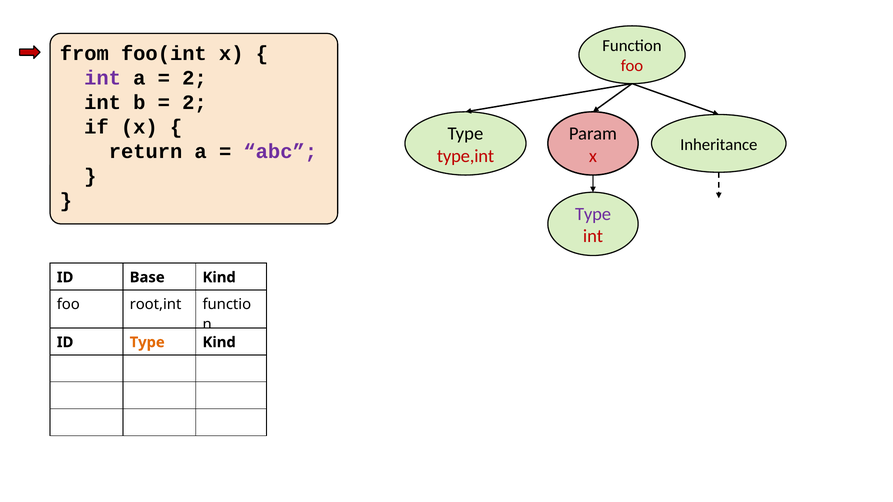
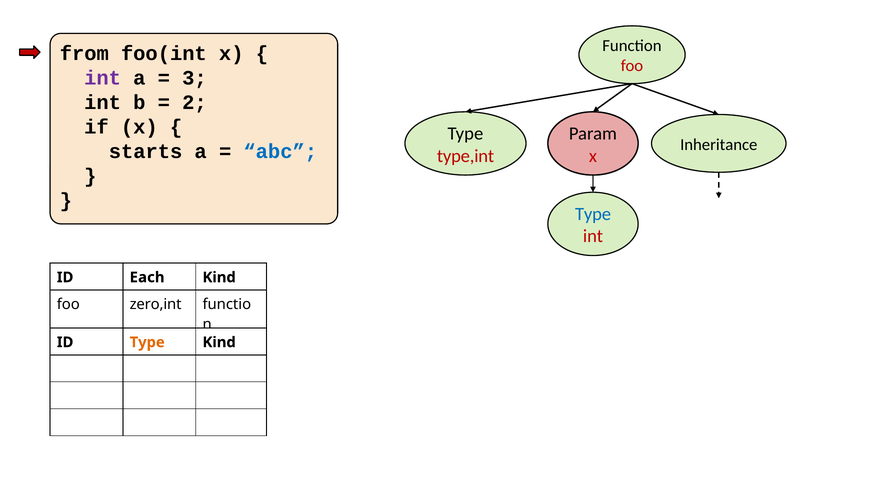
2: 2 -> 3 (194, 78)
return: return -> starts (146, 152)
abc colour: purple -> blue (280, 152)
Type colour: purple -> blue (593, 214)
Base: Base -> Each (147, 278)
root,int: root,int -> zero,int (156, 304)
